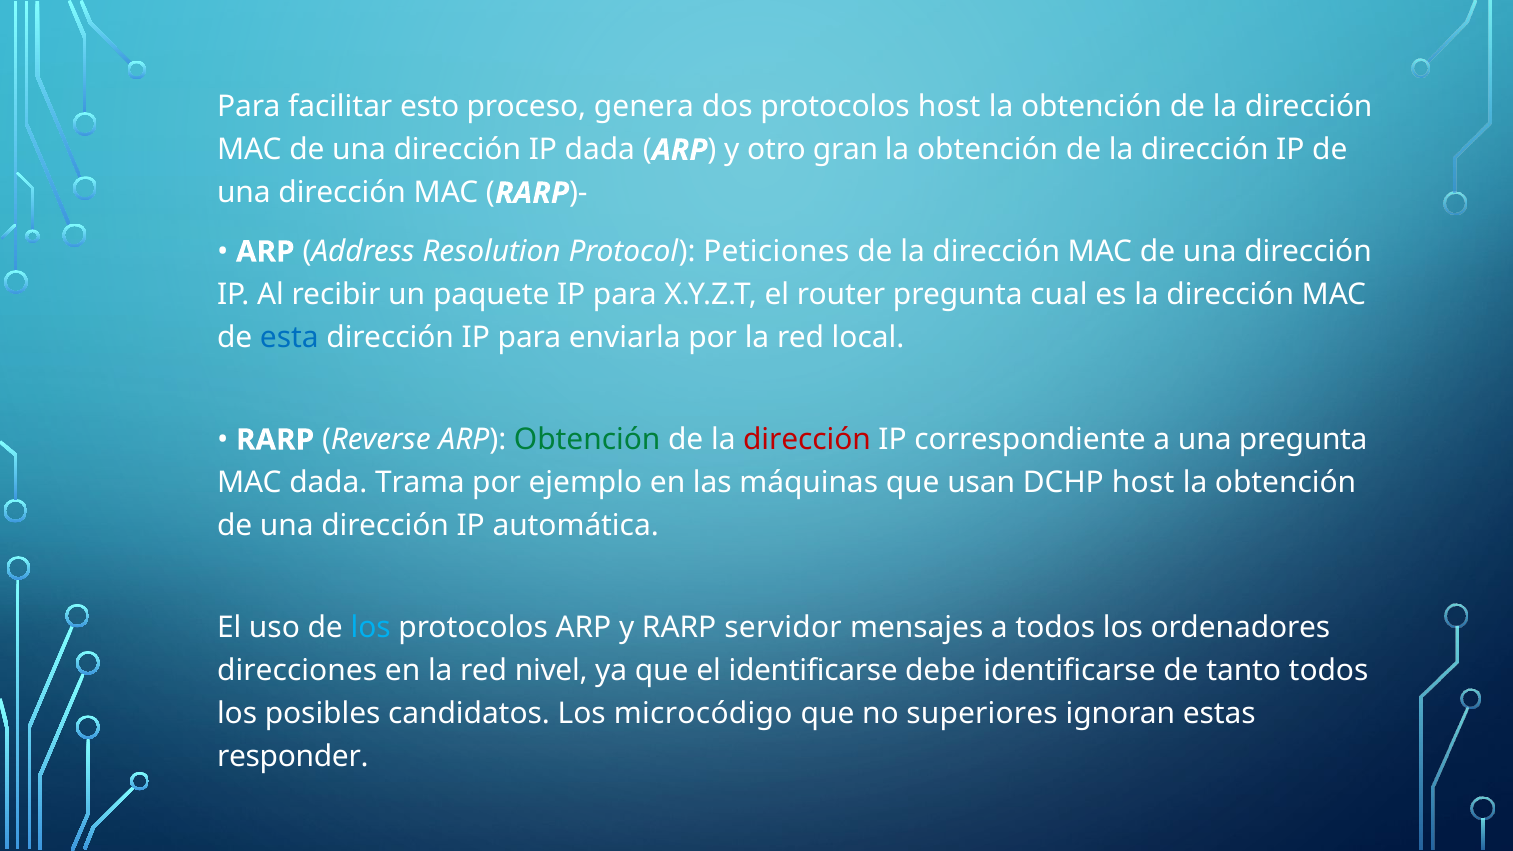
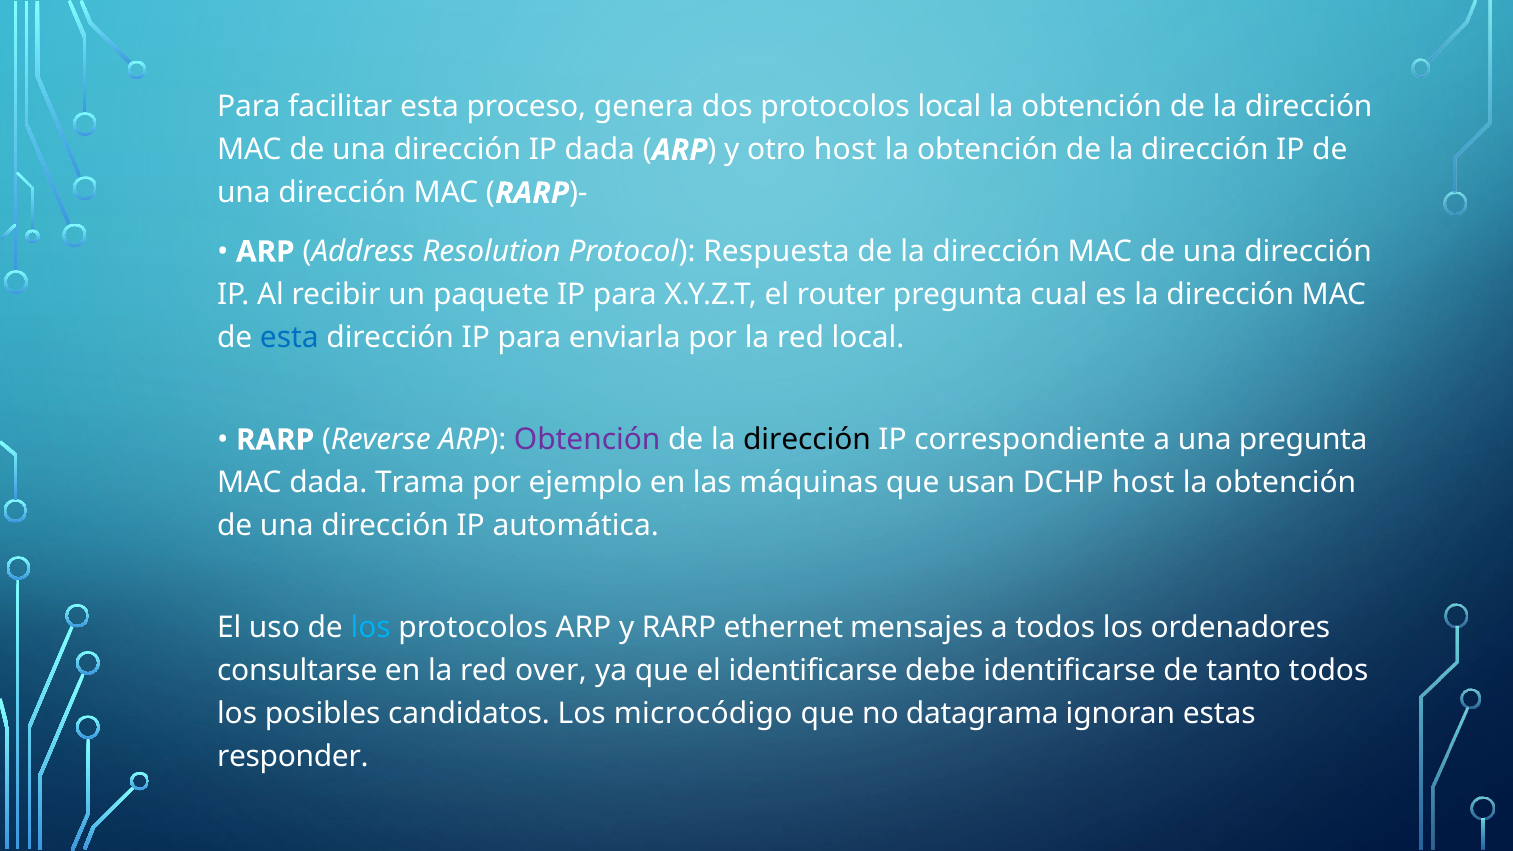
facilitar esto: esto -> esta (429, 107)
protocolos host: host -> local (949, 107)
otro gran: gran -> host (845, 150)
Peticiones: Peticiones -> Respuesta (776, 252)
Obtención colour: green -> purple (587, 440)
dirección colour: red -> black (807, 440)
servidor: servidor -> ethernet (783, 628)
direcciones: direcciones -> consultarse (297, 671)
nivel: nivel -> over (551, 671)
superiores: superiores -> datagrama (982, 714)
